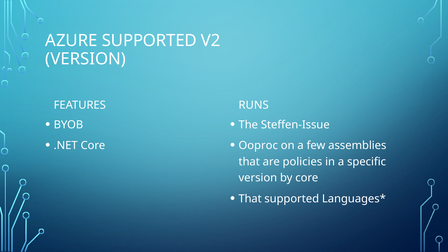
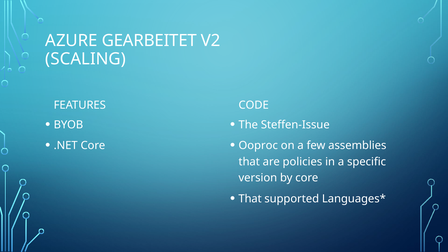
AZURE SUPPORTED: SUPPORTED -> GEARBEITET (149, 41)
VERSION: VERSION -> SCALING (86, 59)
RUNS: RUNS -> CODE (254, 105)
